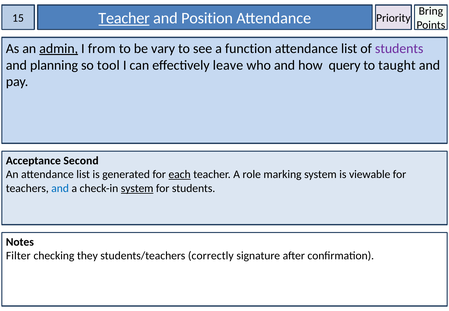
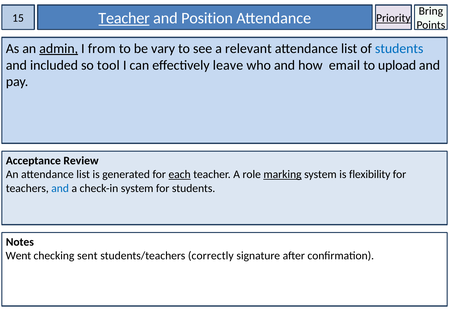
Priority underline: none -> present (393, 18)
function: function -> relevant (248, 49)
students colour: purple -> blue (399, 49)
planning: planning -> included (54, 65)
query: query -> email (344, 65)
taught: taught -> upload (397, 65)
Second: Second -> Review (81, 161)
marking underline: none -> present (283, 174)
viewable: viewable -> flexibility (370, 174)
system underline: present -> none (137, 188)
Filter: Filter -> Went (18, 256)
they: they -> sent (87, 256)
